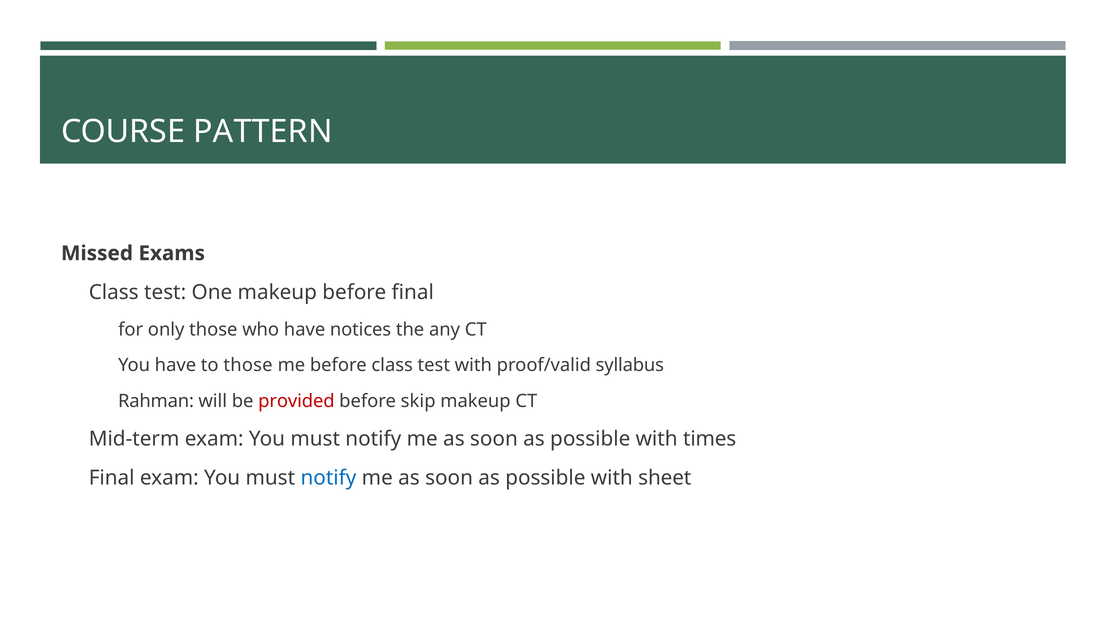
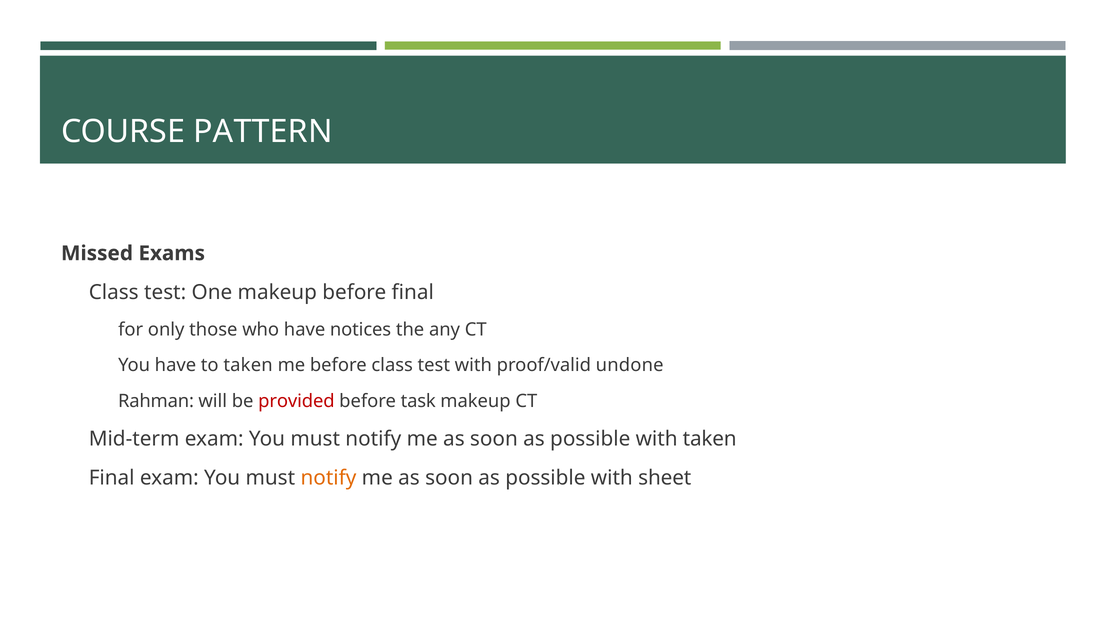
to those: those -> taken (248, 365)
syllabus: syllabus -> undone (630, 365)
skip: skip -> task (418, 401)
with times: times -> taken (710, 439)
notify colour: blue -> orange (328, 478)
